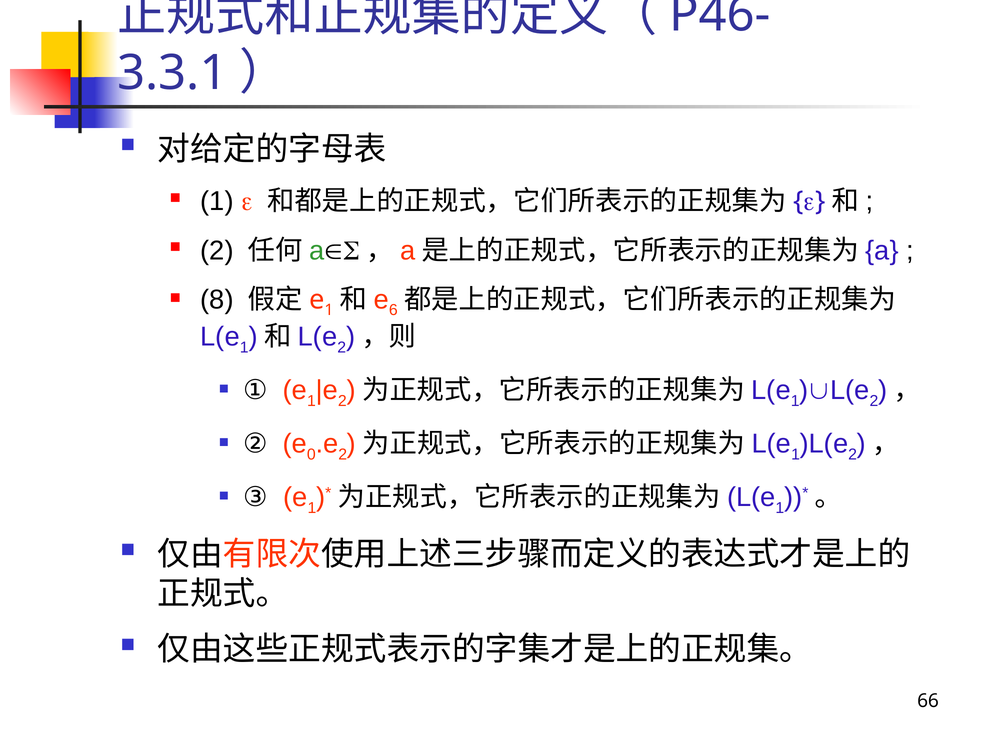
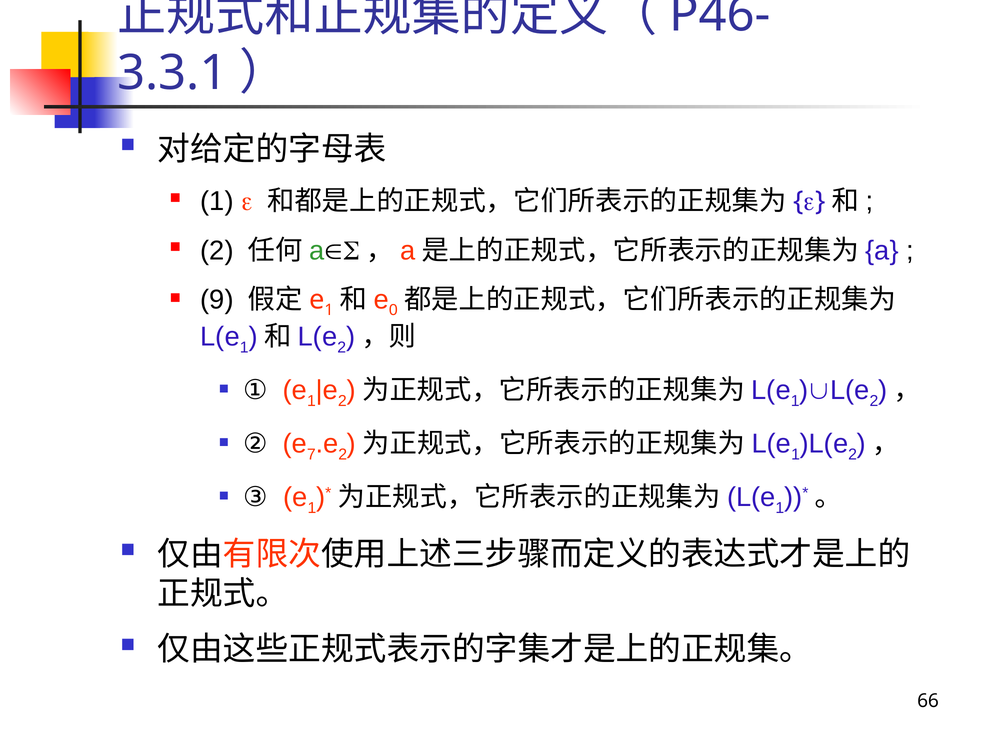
8: 8 -> 9 (217, 300)
6: 6 -> 0 (393, 310)
0: 0 -> 7 (311, 455)
